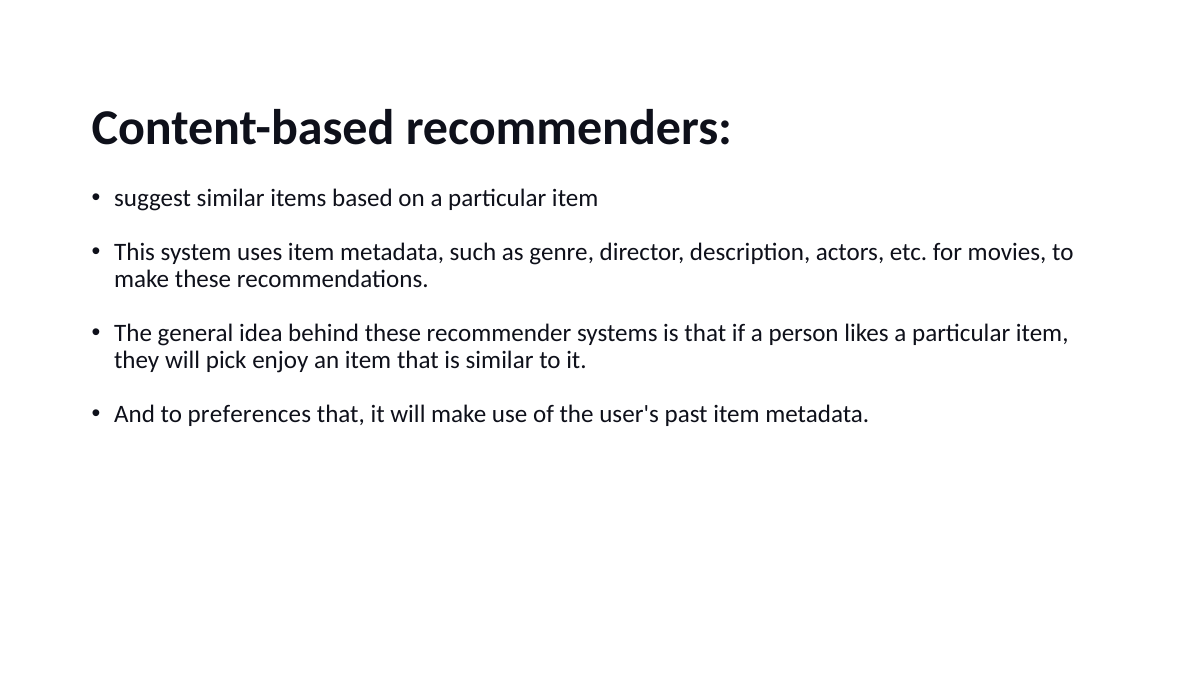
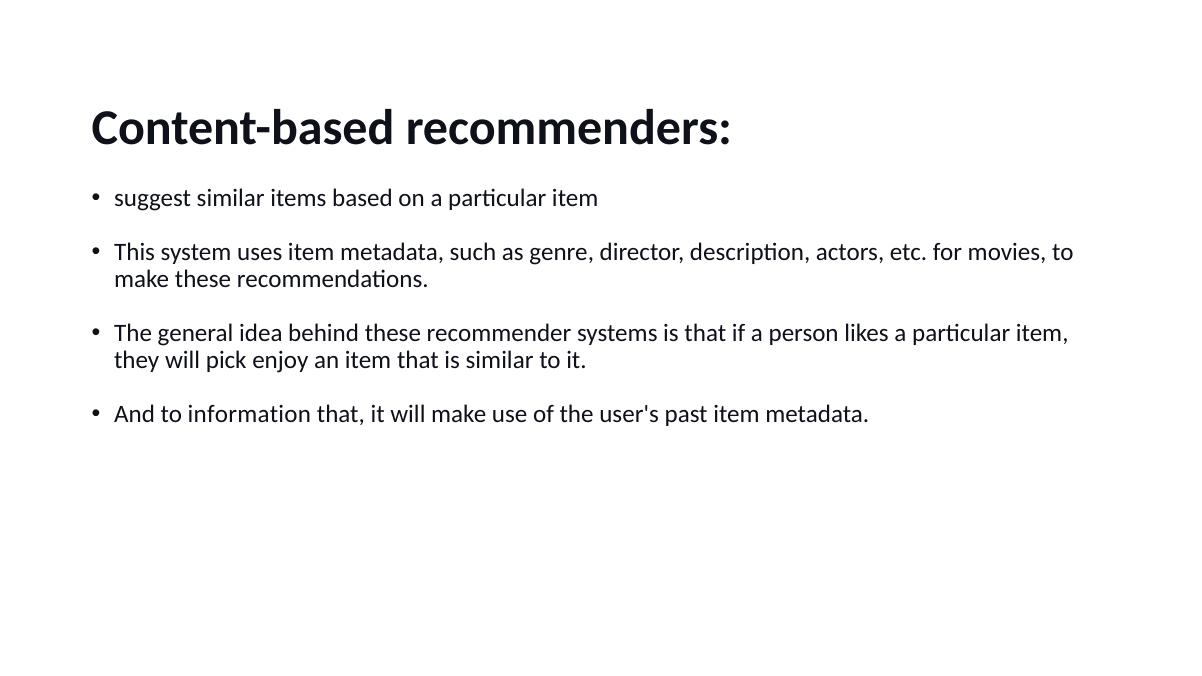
preferences: preferences -> information (249, 415)
